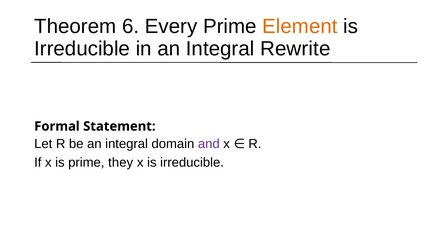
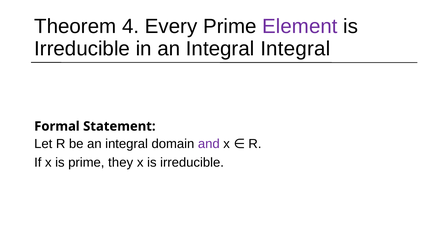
6: 6 -> 4 (131, 27)
Element colour: orange -> purple (300, 27)
Integral Rewrite: Rewrite -> Integral (295, 49)
